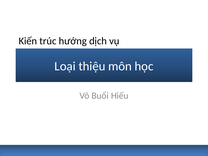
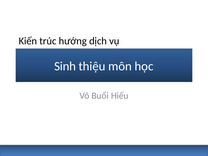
Loại: Loại -> Sinh (65, 66)
